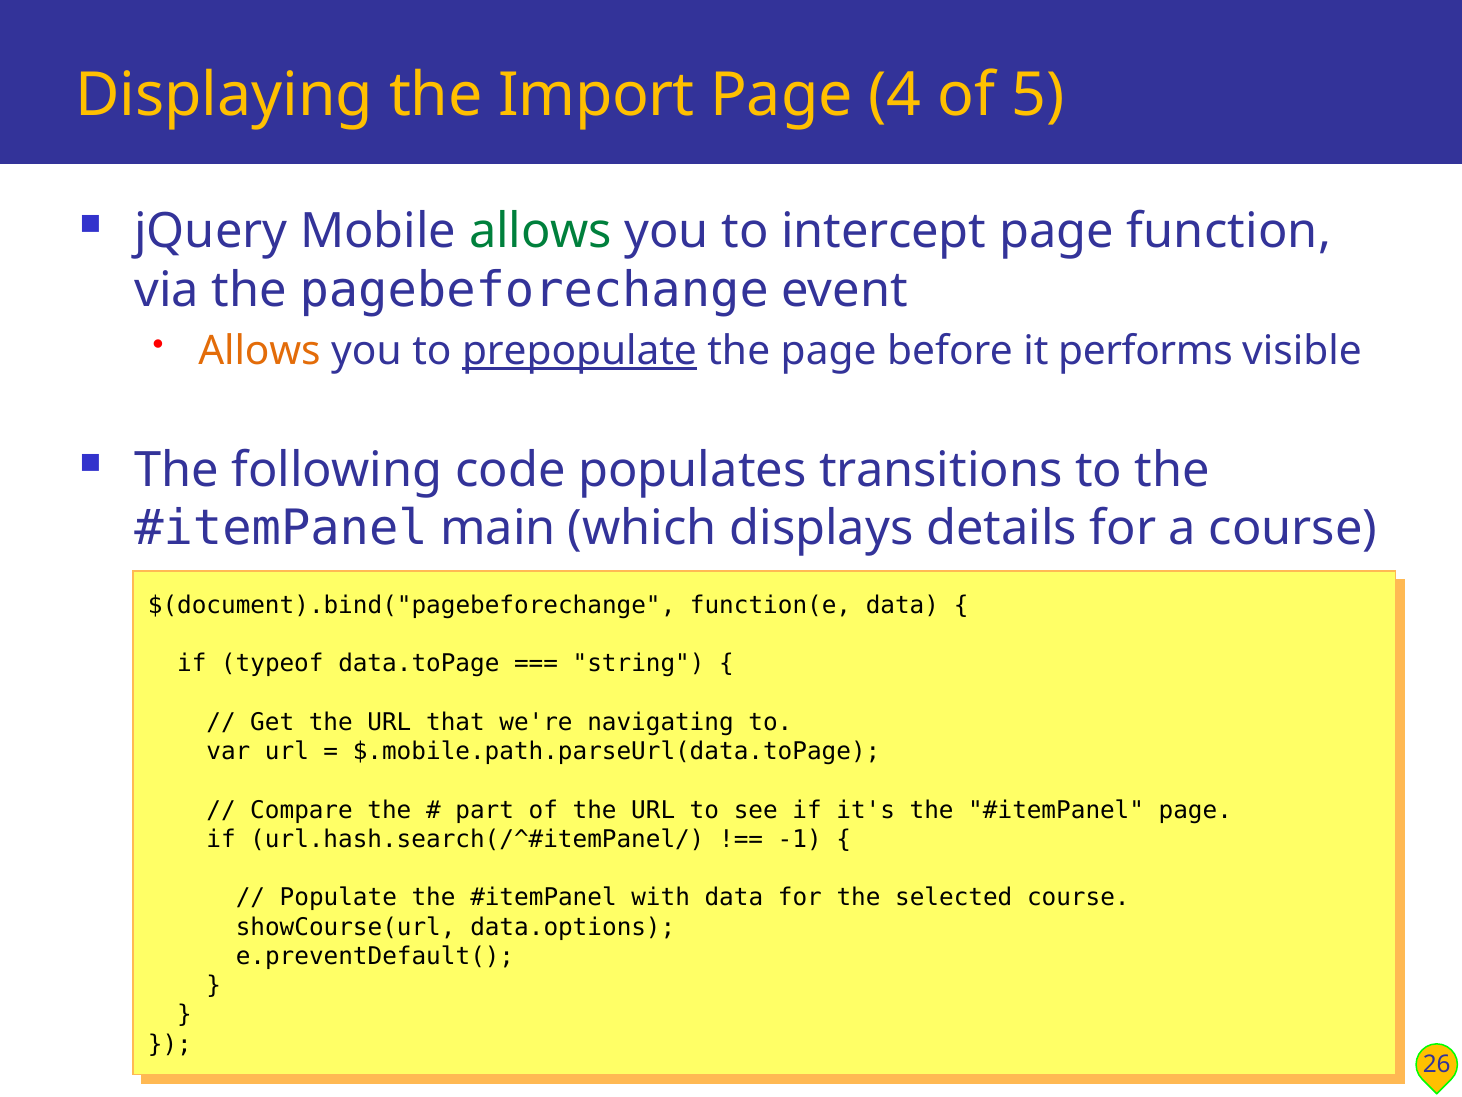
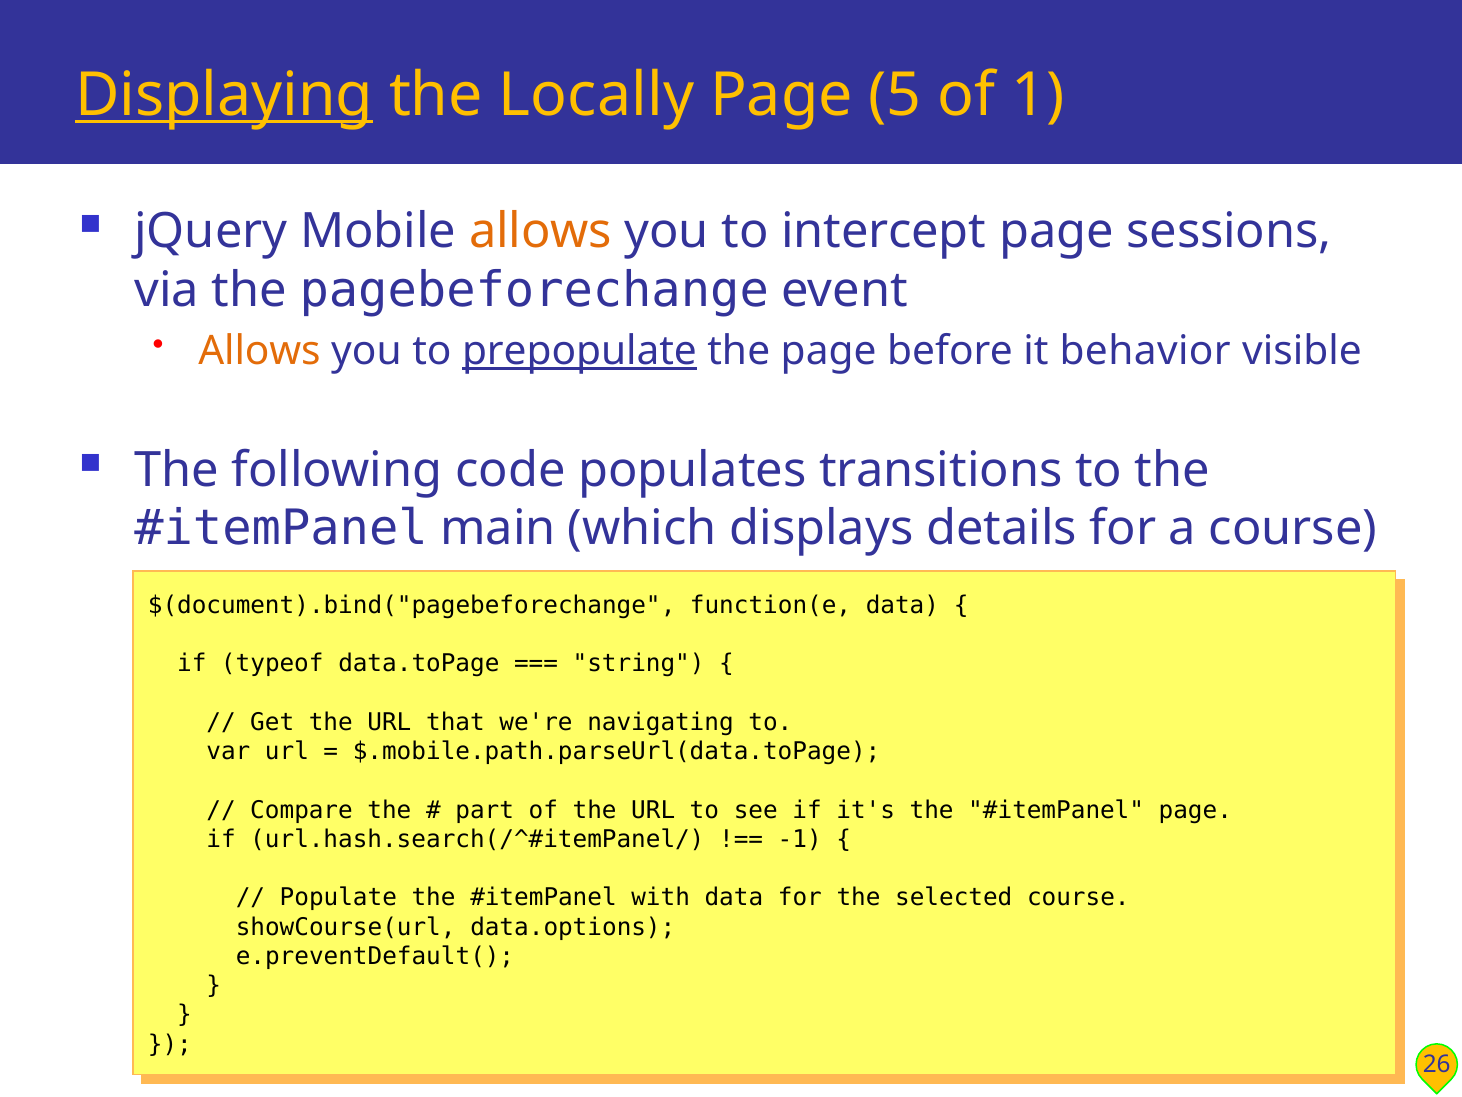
Displaying underline: none -> present (224, 95)
Import: Import -> Locally (597, 95)
4: 4 -> 5 (895, 95)
5: 5 -> 1 (1038, 95)
allows colour: green -> orange (540, 231)
function: function -> sessions (1229, 231)
performs: performs -> behavior (1145, 351)
